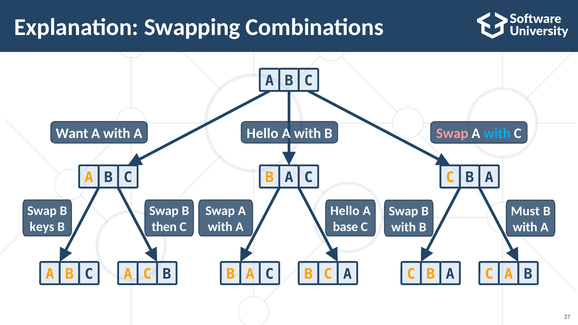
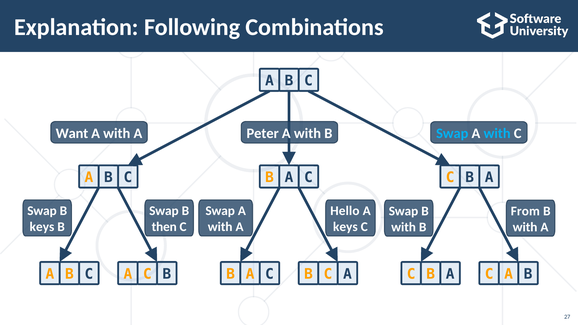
Swapping: Swapping -> Following (192, 27)
Hello: Hello -> Peter (263, 133)
Swap colour: pink -> light blue (452, 133)
Must: Must -> From (525, 211)
base: base -> keys (345, 227)
